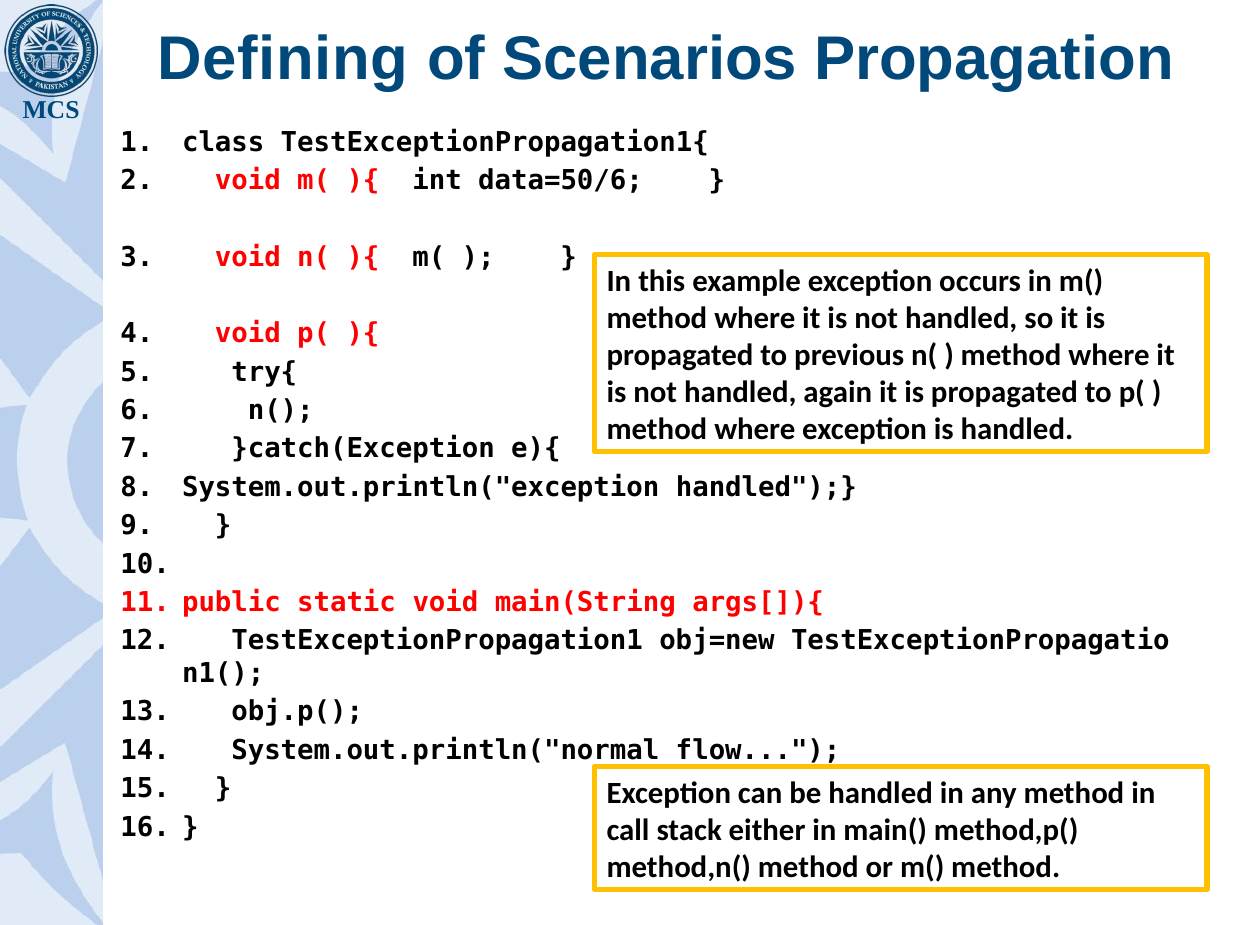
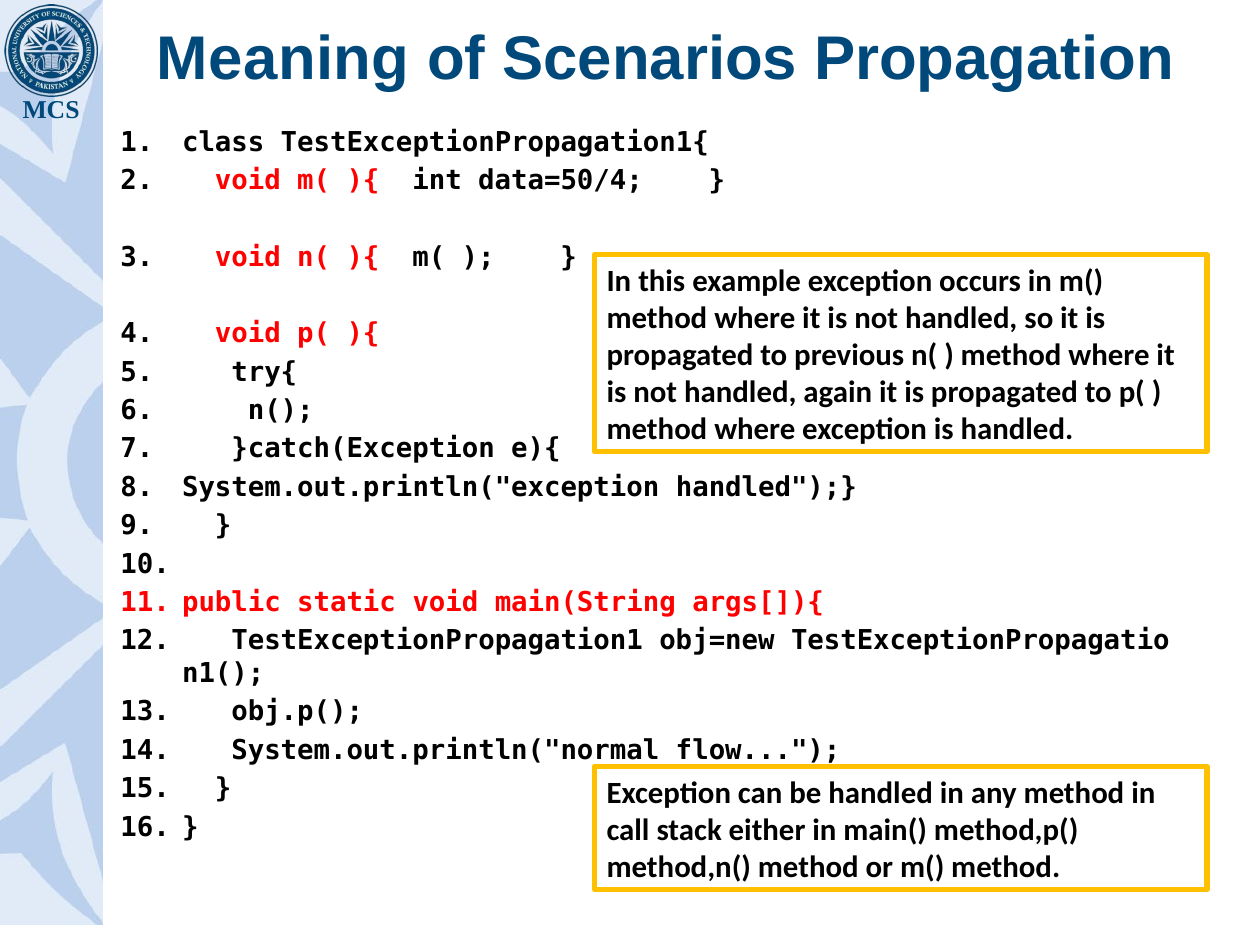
Defining: Defining -> Meaning (283, 59)
data=50/6: data=50/6 -> data=50/4 (561, 180)
